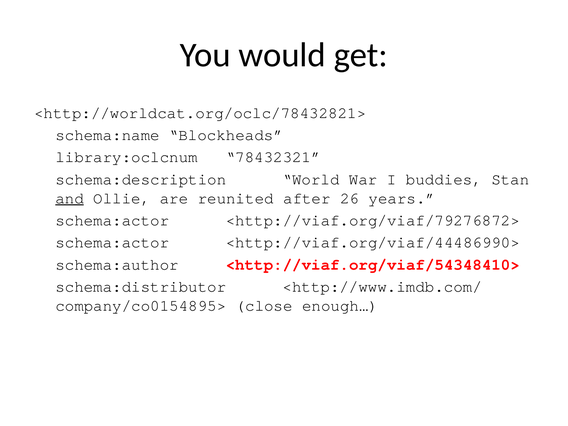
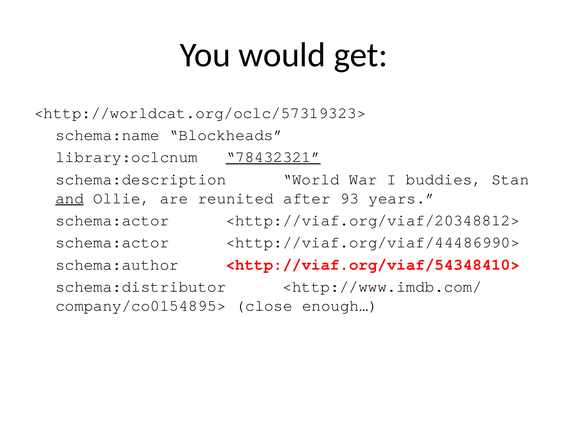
<http://worldcat.org/oclc/78432821>: <http://worldcat.org/oclc/78432821> -> <http://worldcat.org/oclc/57319323> (200, 113)
78432321 underline: none -> present (273, 157)
26: 26 -> 93 (350, 198)
<http://viaf.org/viaf/79276872>: <http://viaf.org/viaf/79276872> -> <http://viaf.org/viaf/20348812> (373, 220)
